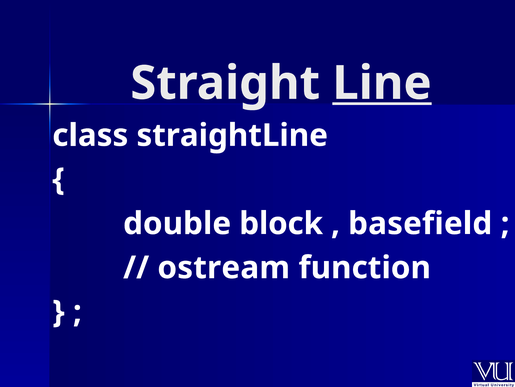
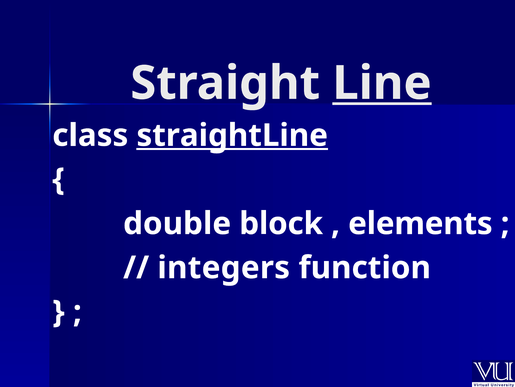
straightLine underline: none -> present (232, 135)
basefield: basefield -> elements (420, 223)
ostream: ostream -> integers (224, 267)
